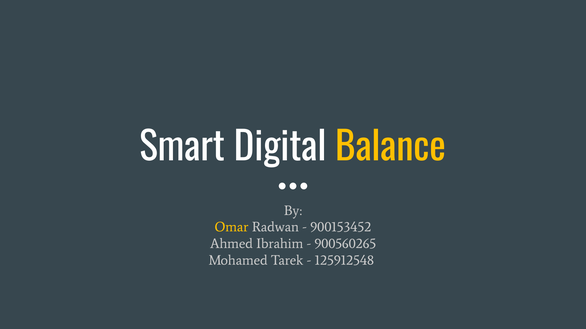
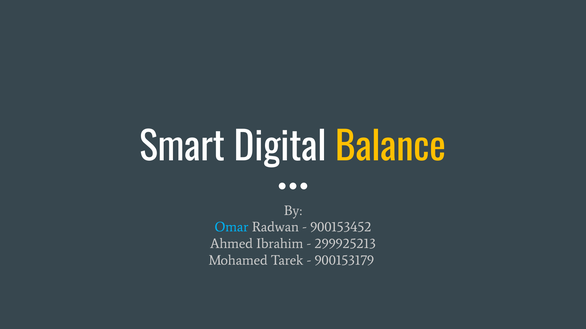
Omar colour: yellow -> light blue (232, 228)
900560265: 900560265 -> 299925213 (345, 244)
125912548: 125912548 -> 900153179 (344, 261)
